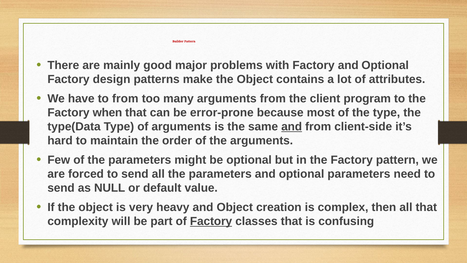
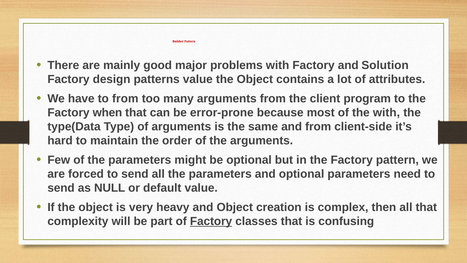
Factory and Optional: Optional -> Solution (385, 65)
patterns make: make -> value (198, 79)
the type: type -> with (386, 113)
and underline: present -> none (292, 127)
